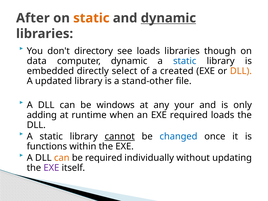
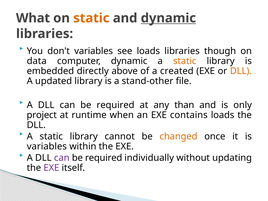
After: After -> What (33, 18)
don't directory: directory -> variables (94, 51)
static colour: blue -> orange (185, 61)
select: select -> above (125, 71)
windows: windows -> required (115, 105)
your: your -> than (184, 105)
adding: adding -> project (42, 115)
EXE required: required -> contains (189, 115)
cannot underline: present -> none (120, 136)
changed colour: blue -> orange (178, 136)
functions: functions -> variables (47, 146)
can colour: orange -> purple (62, 158)
